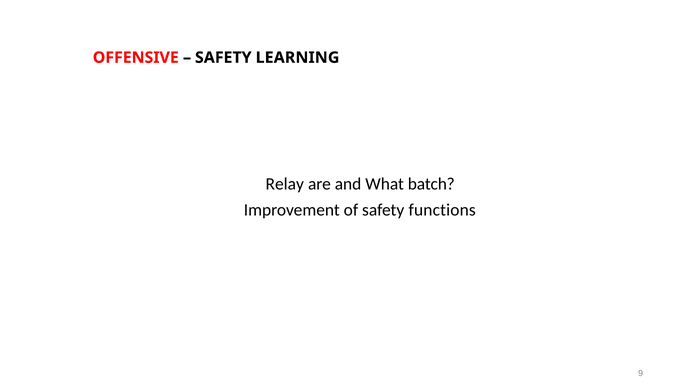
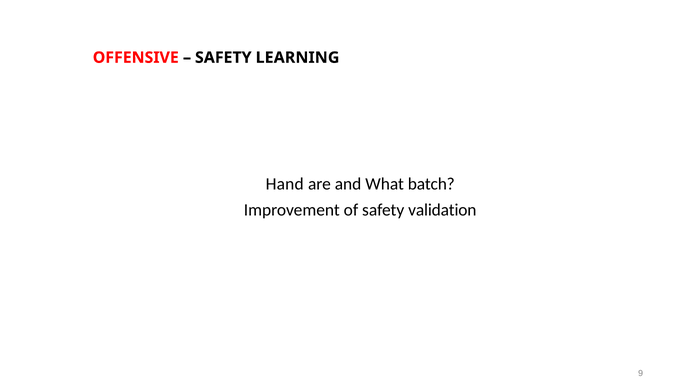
Relay: Relay -> Hand (285, 184)
functions: functions -> validation (442, 210)
